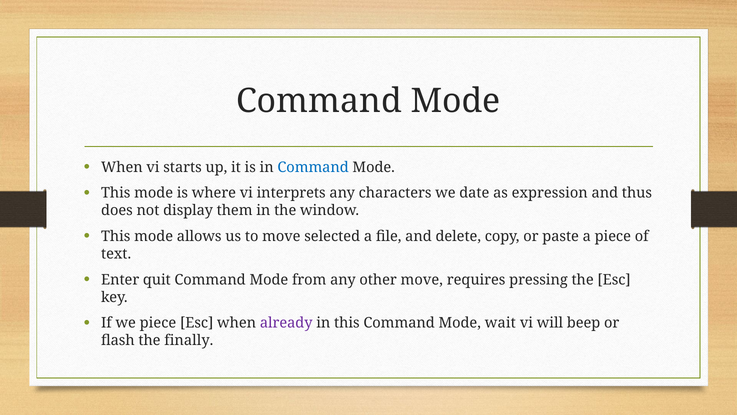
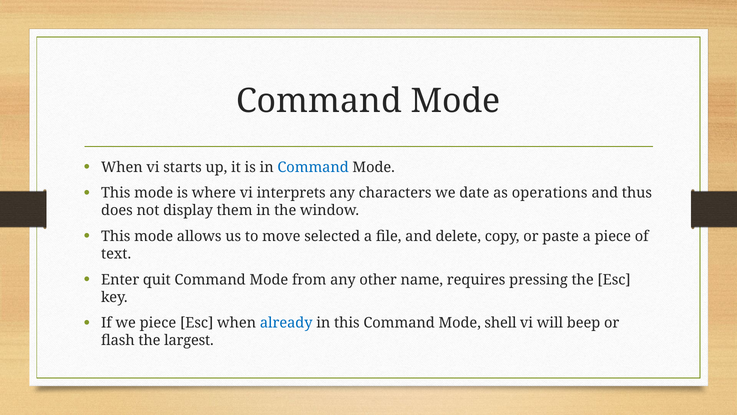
expression: expression -> operations (550, 193)
other move: move -> name (422, 279)
already colour: purple -> blue (286, 323)
wait: wait -> shell (501, 323)
finally: finally -> largest (189, 340)
